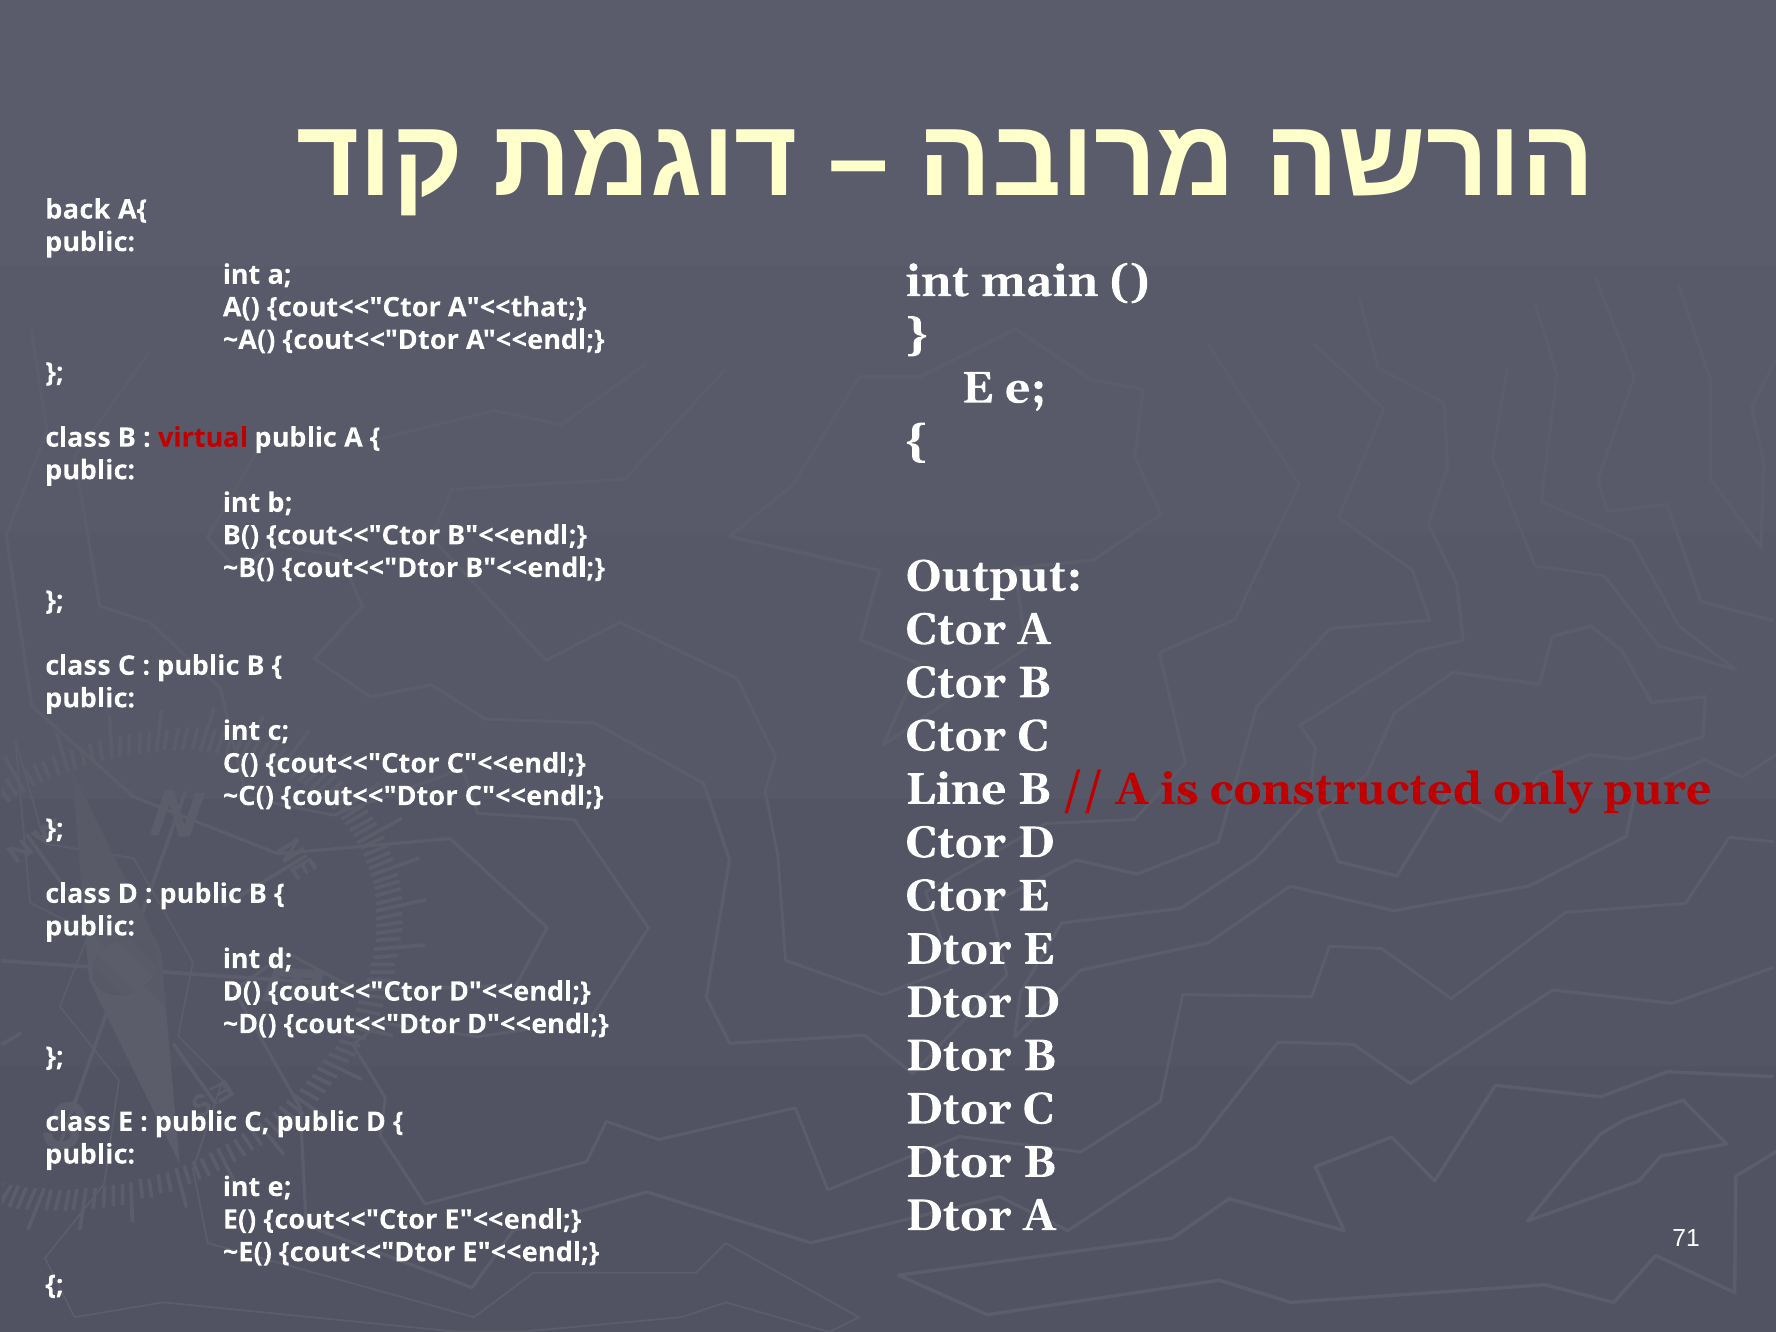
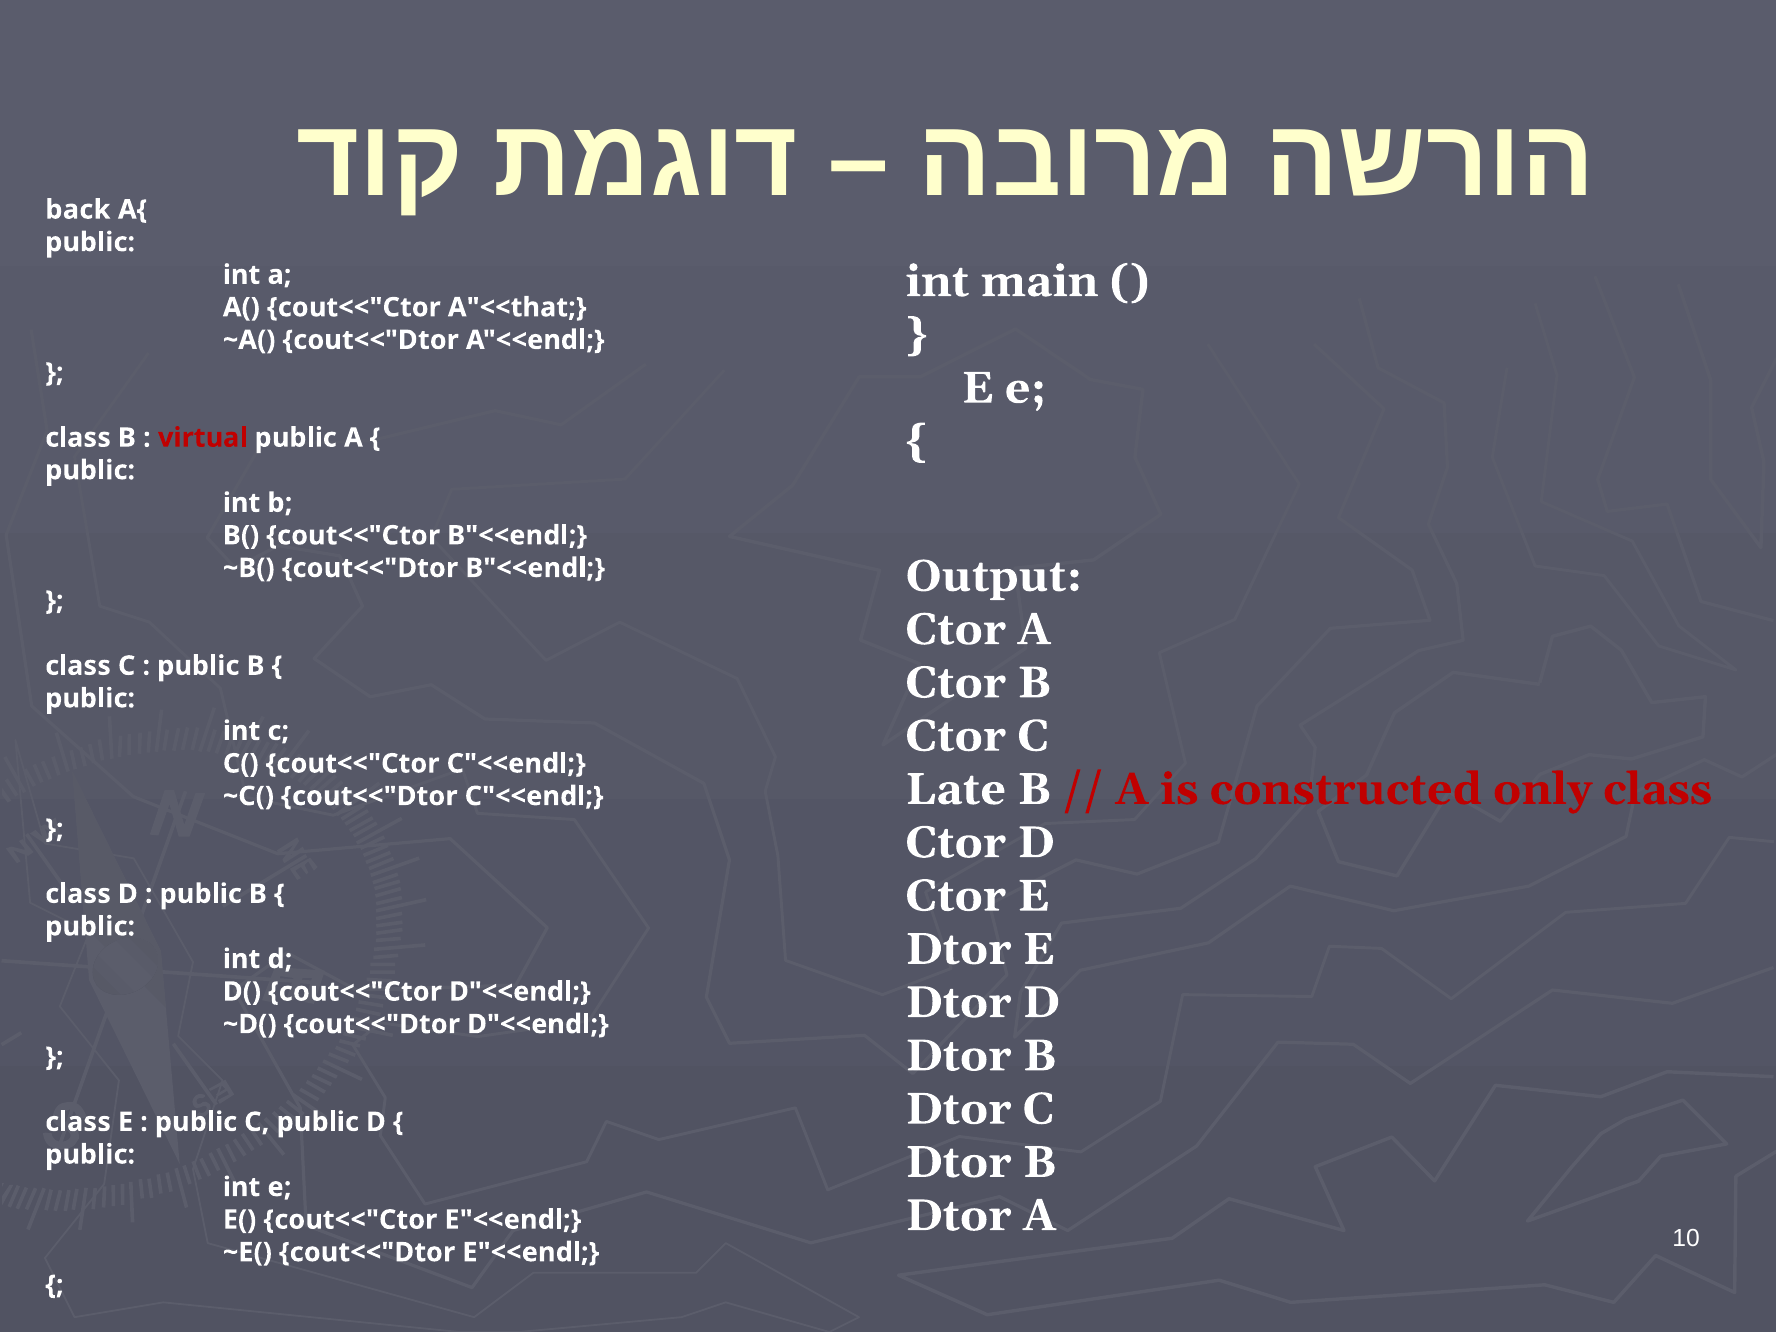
Line: Line -> Late (956, 789)
only pure: pure -> class (1658, 789)
71: 71 -> 10 (1686, 1238)
